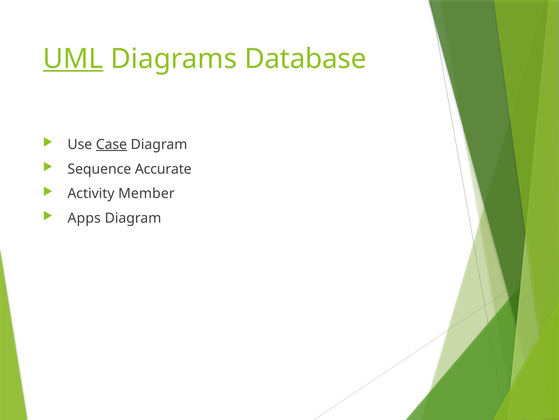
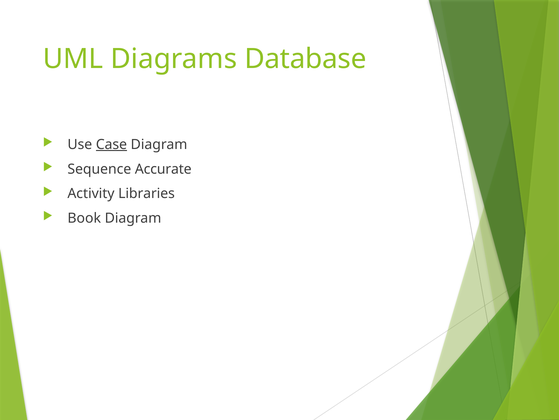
UML underline: present -> none (73, 59)
Member: Member -> Libraries (146, 193)
Apps: Apps -> Book (84, 218)
